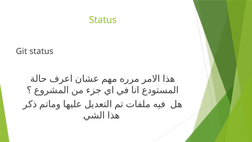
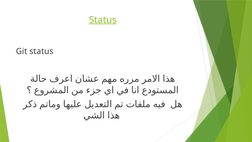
Status underline: none -> present (103, 20)
